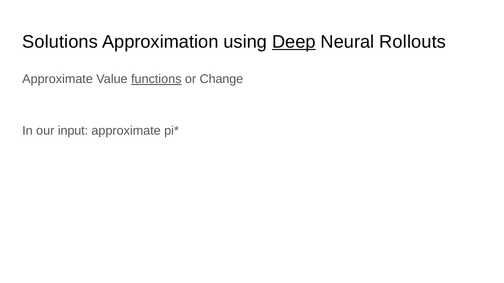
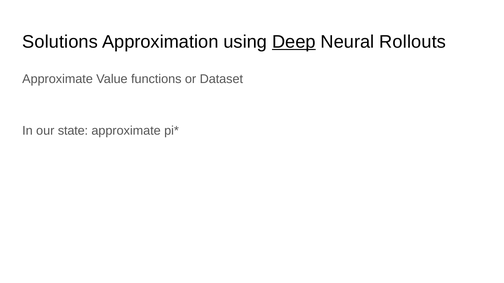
functions underline: present -> none (156, 79)
Change: Change -> Dataset (221, 79)
input: input -> state (73, 131)
